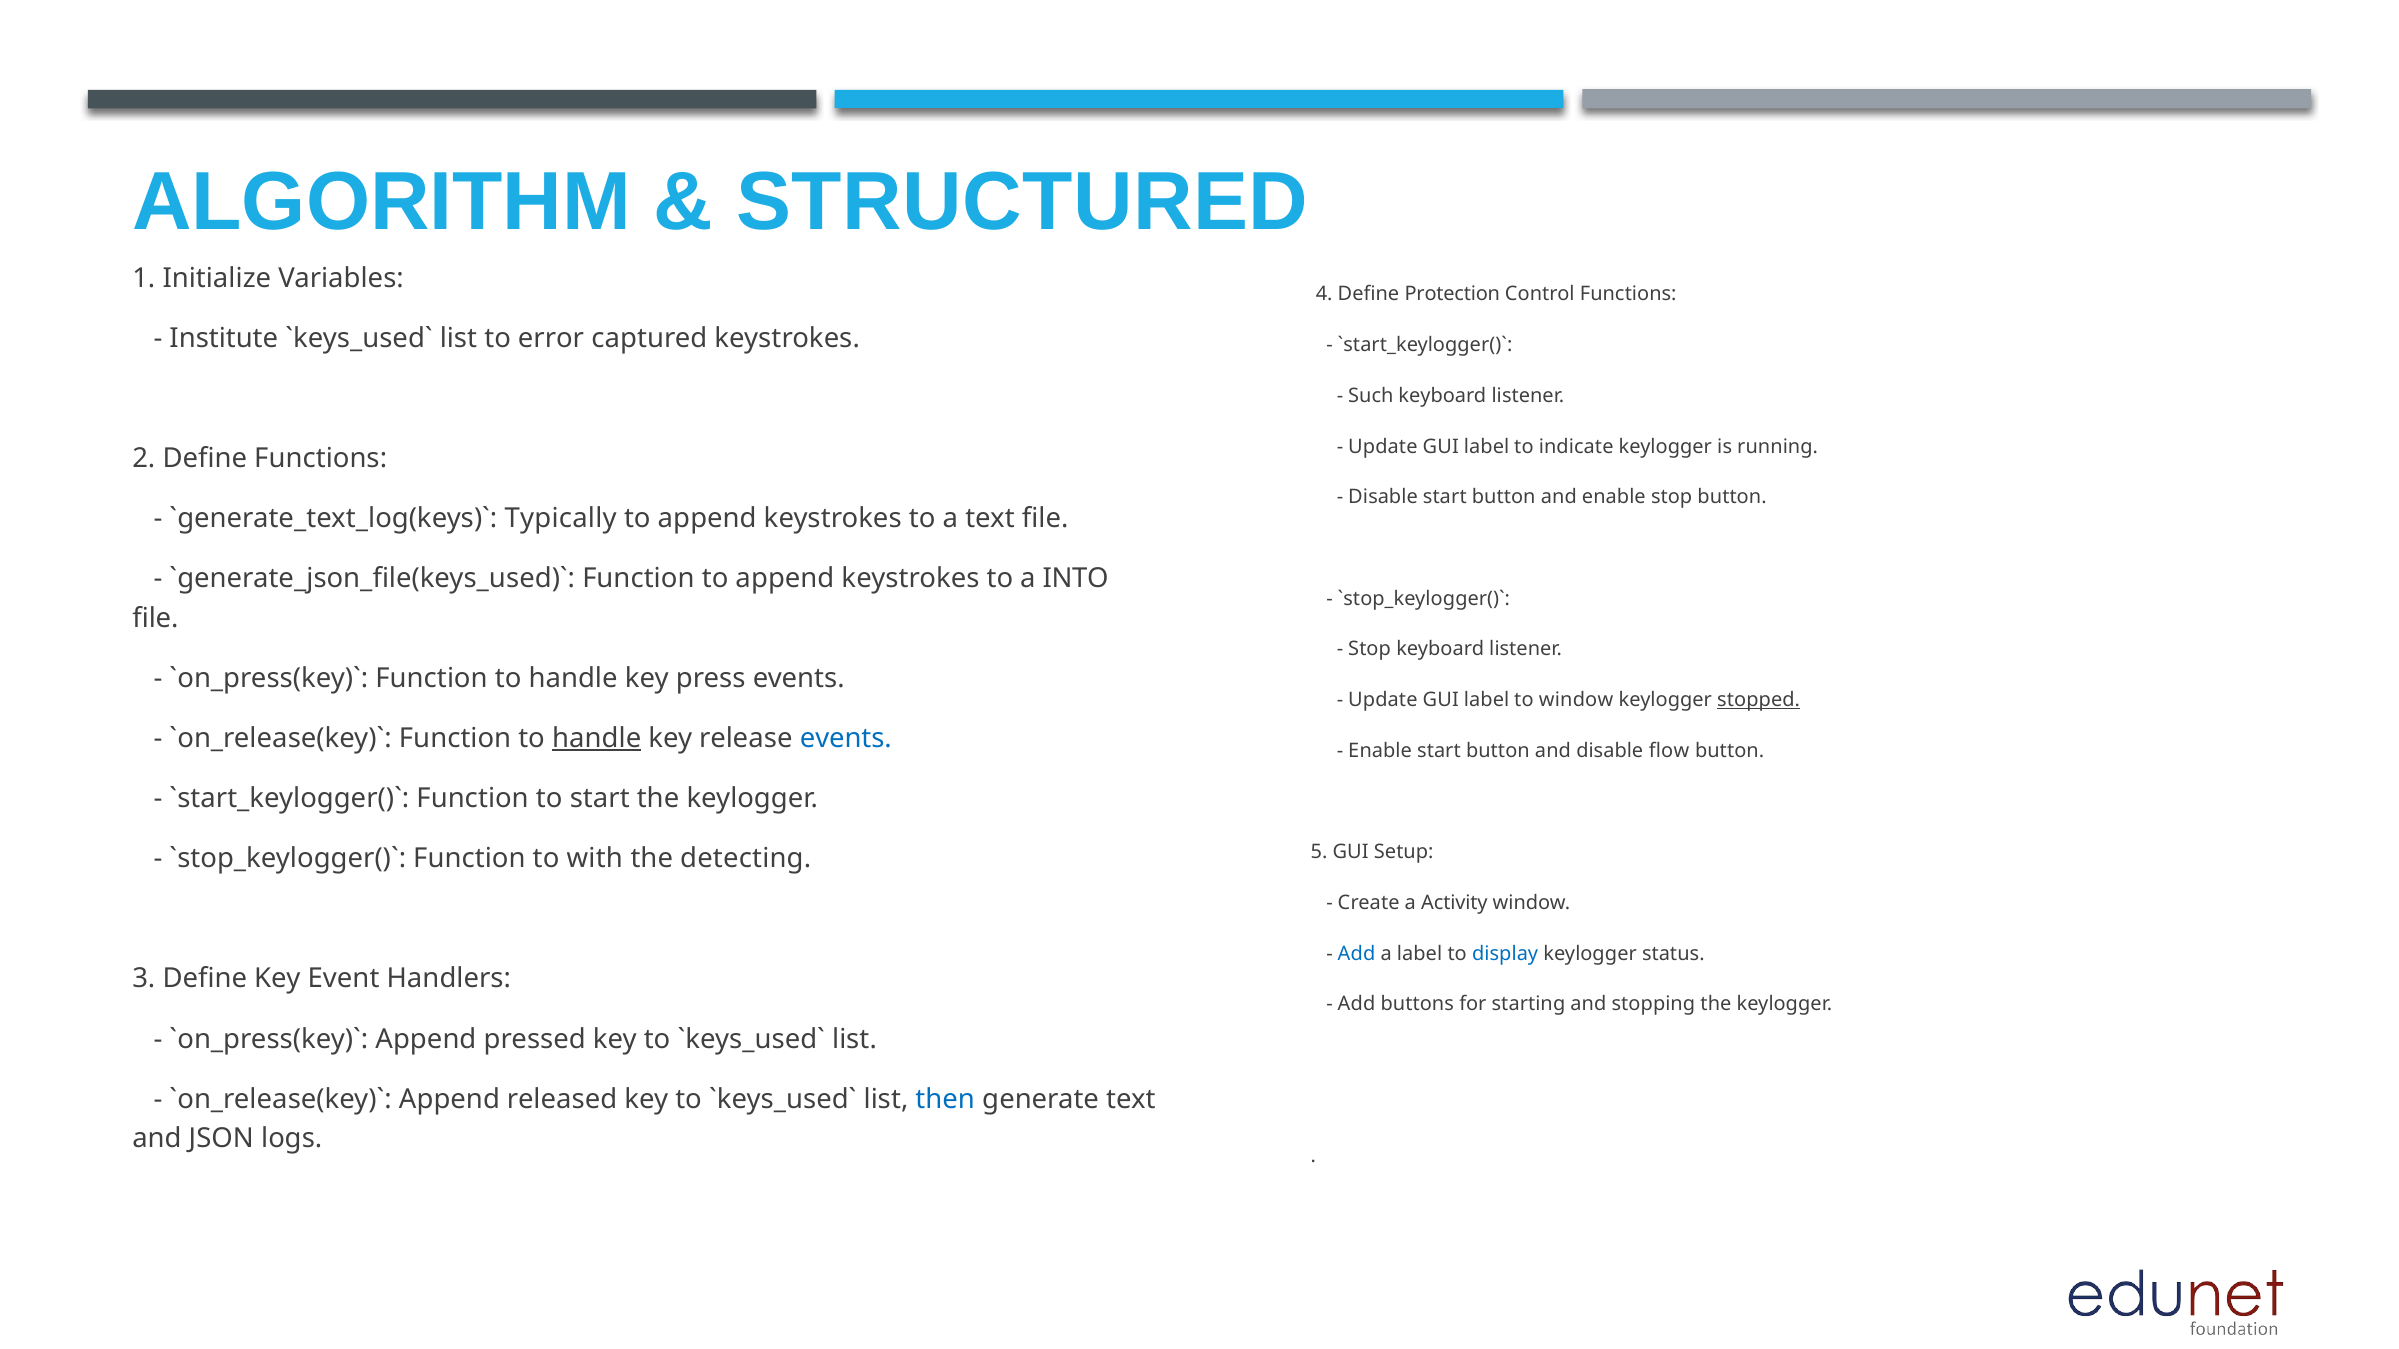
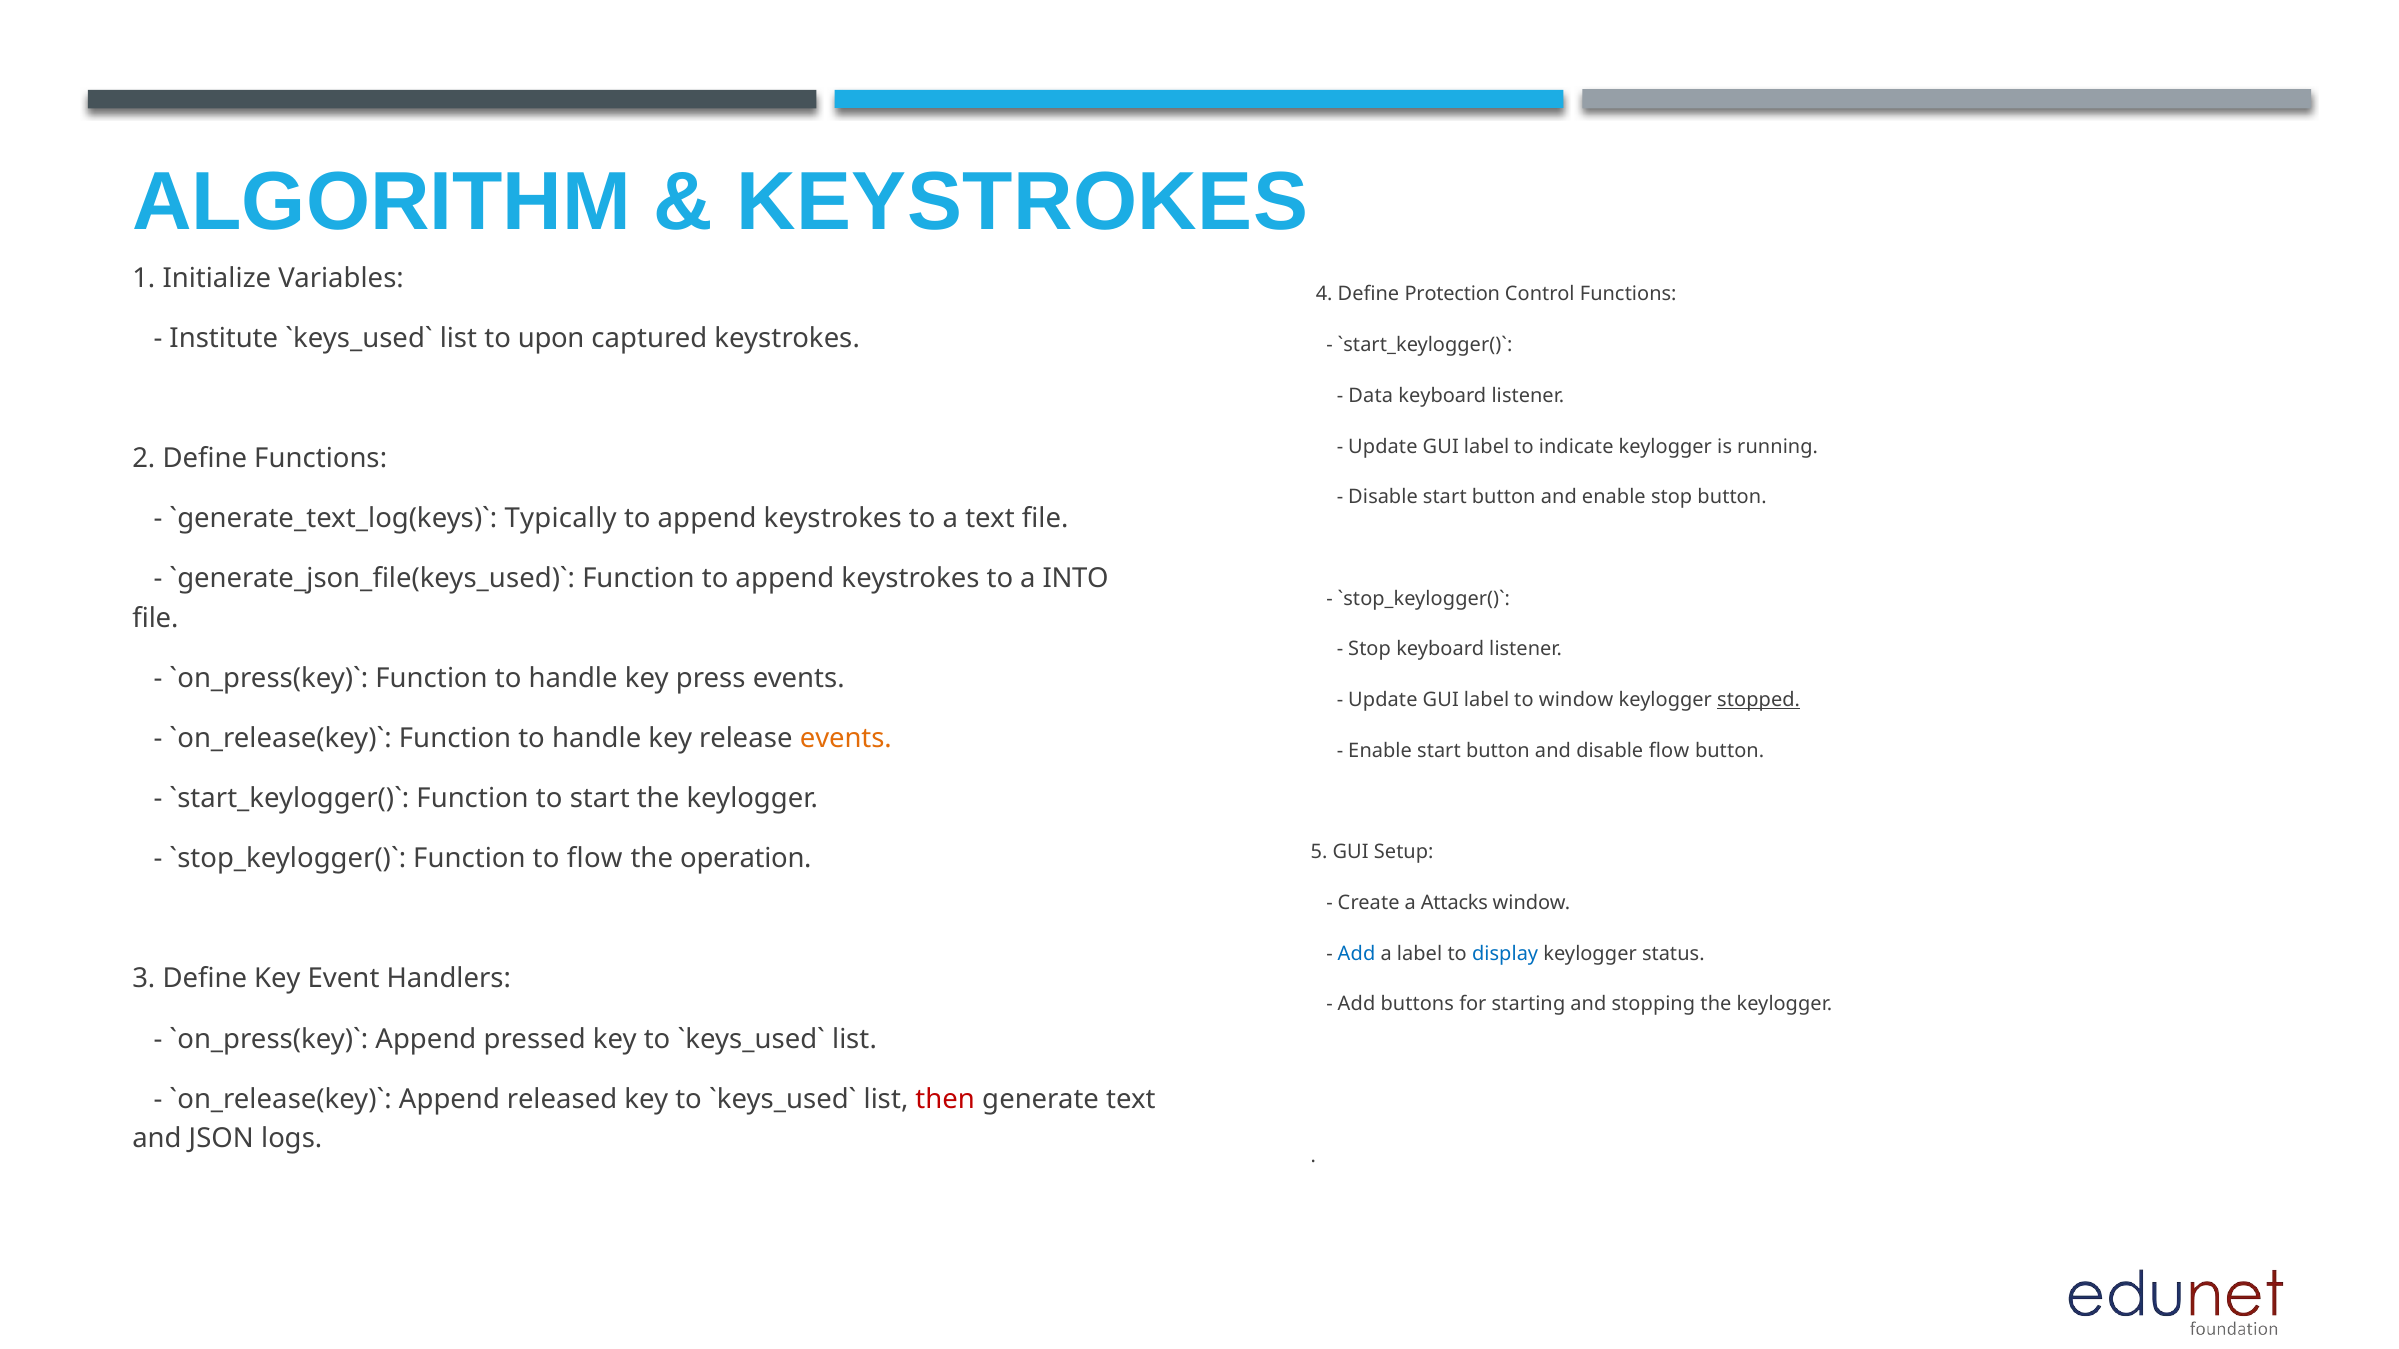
STRUCTURED: STRUCTURED -> KEYSTROKES (1022, 202)
error: error -> upon (551, 338)
Such: Such -> Data (1371, 396)
handle underline: present -> none (597, 739)
events colour: blue -> orange (846, 739)
to with: with -> flow (595, 859)
detecting: detecting -> operation (746, 859)
Activity: Activity -> Attacks (1454, 903)
then colour: blue -> red (945, 1099)
